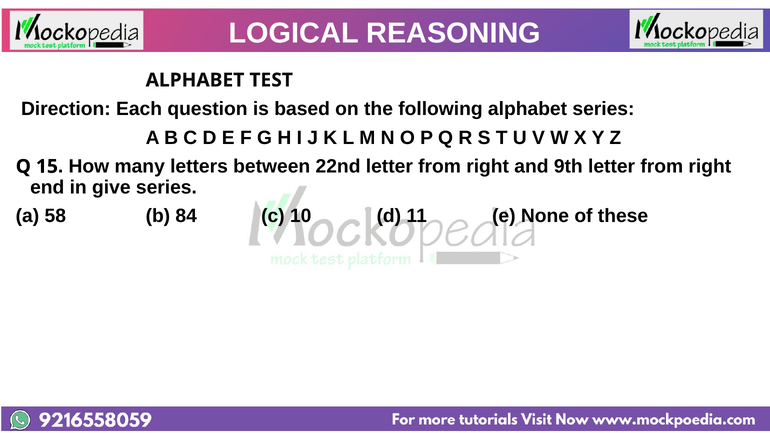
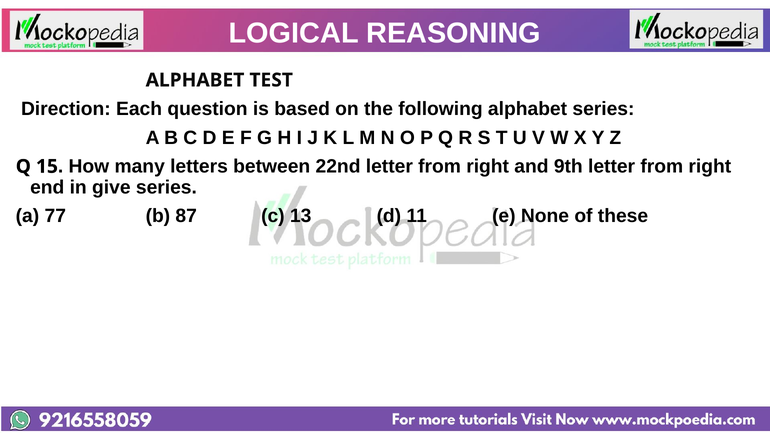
58: 58 -> 77 (55, 216)
84: 84 -> 87 (186, 216)
10: 10 -> 13 (301, 216)
